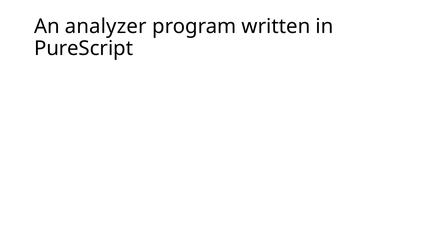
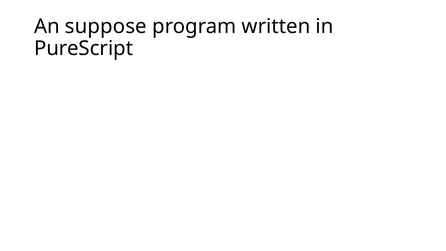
analyzer: analyzer -> suppose (106, 26)
